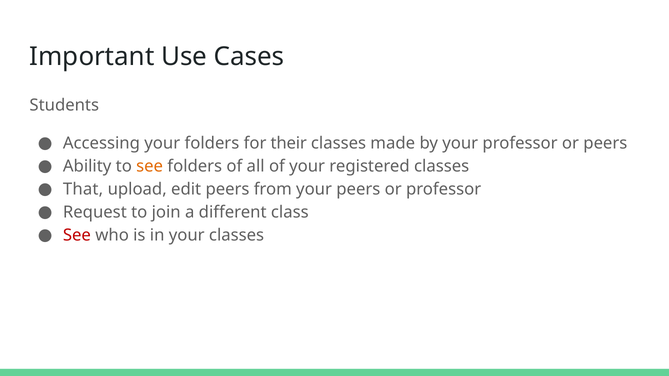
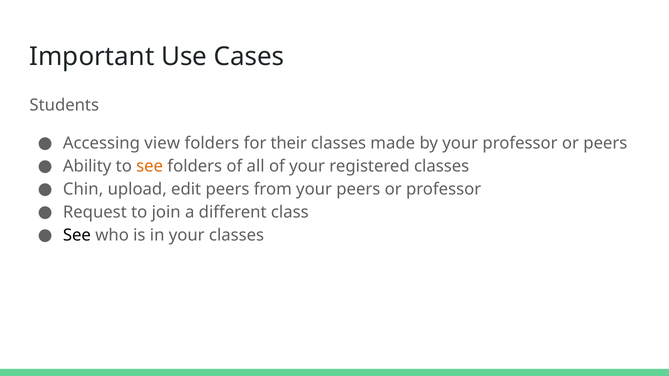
Accessing your: your -> view (162, 143)
That: That -> Chin (83, 189)
See colour: red -> black (77, 235)
